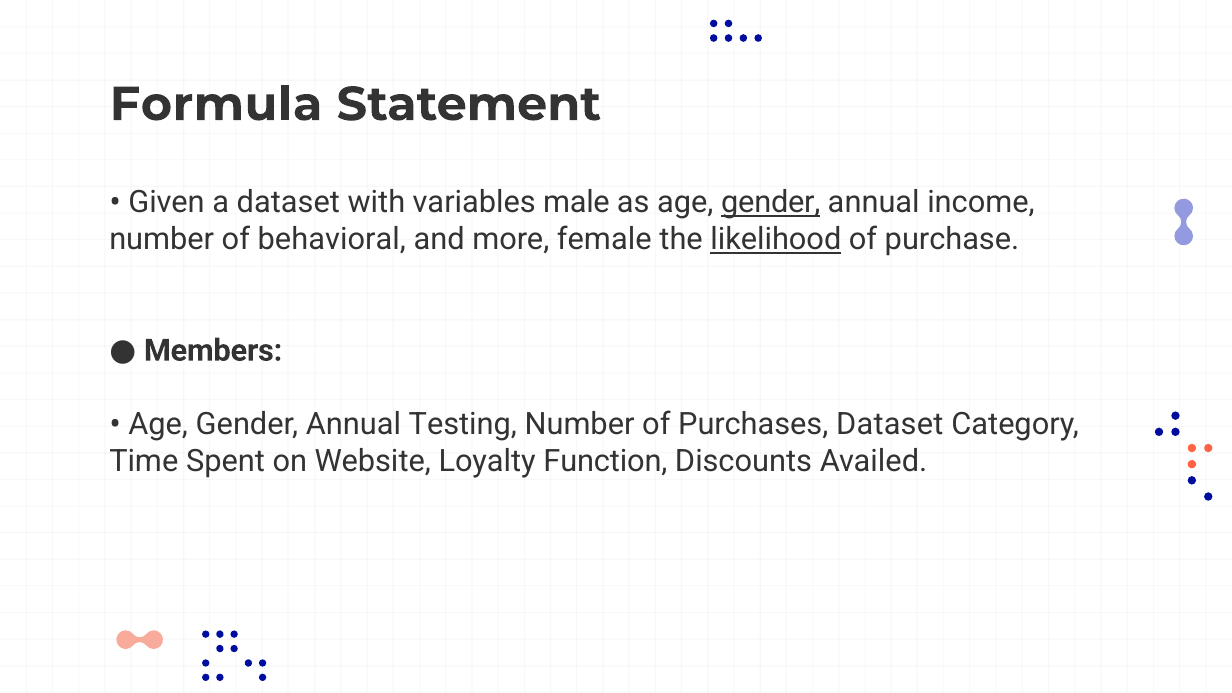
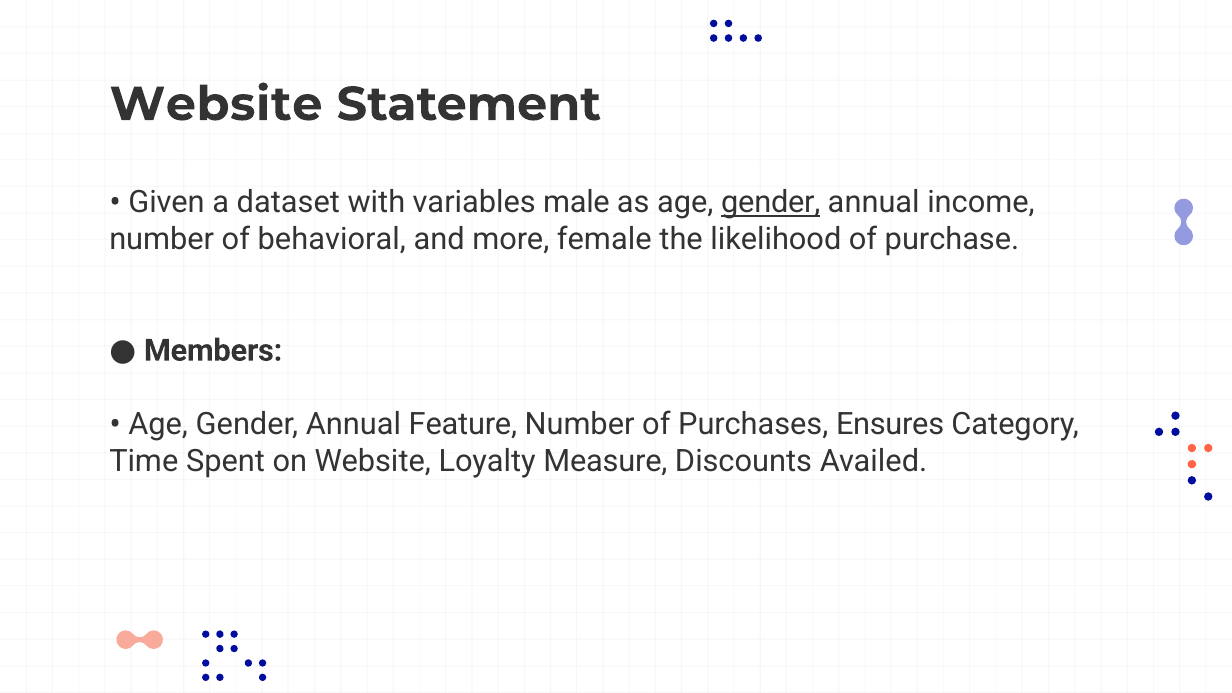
Formula: Formula -> Website (216, 104)
likelihood underline: present -> none (776, 240)
Testing: Testing -> Feature (463, 424)
Purchases Dataset: Dataset -> Ensures (890, 424)
Function: Function -> Measure (605, 461)
